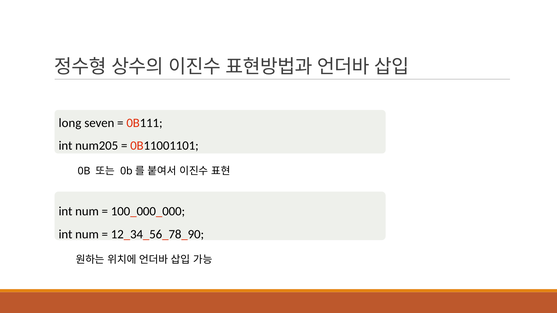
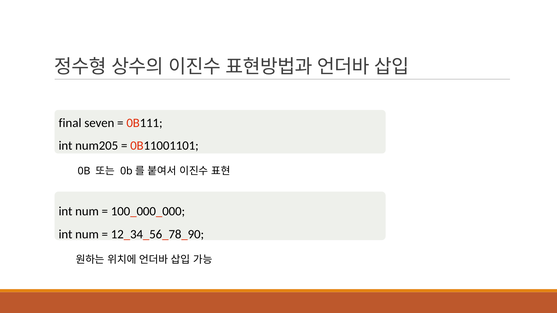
long: long -> final (70, 123)
